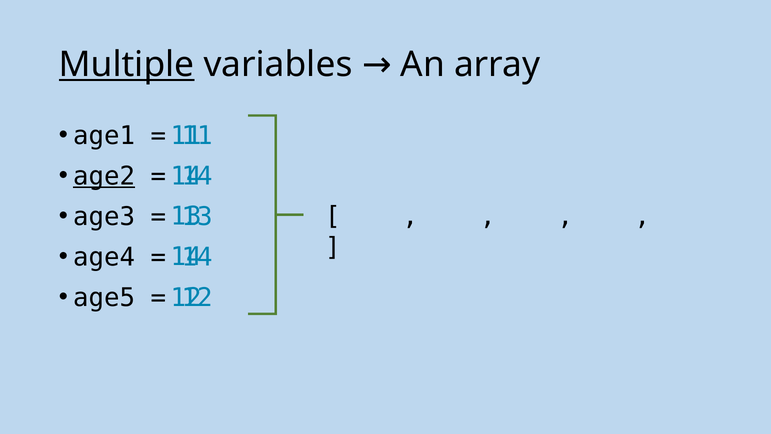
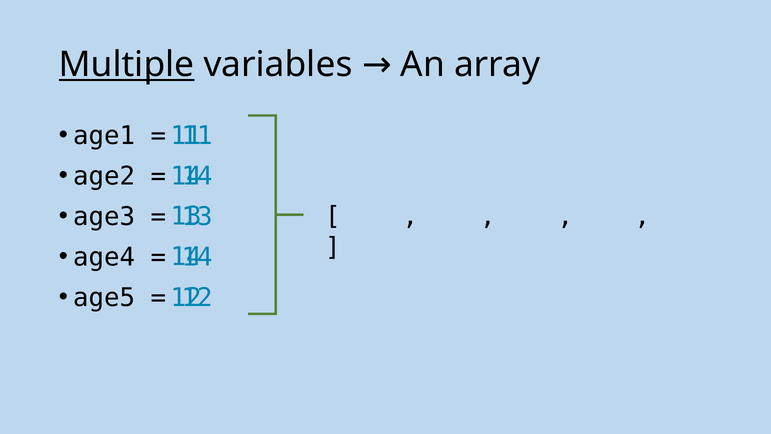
age2 underline: present -> none (104, 176)
